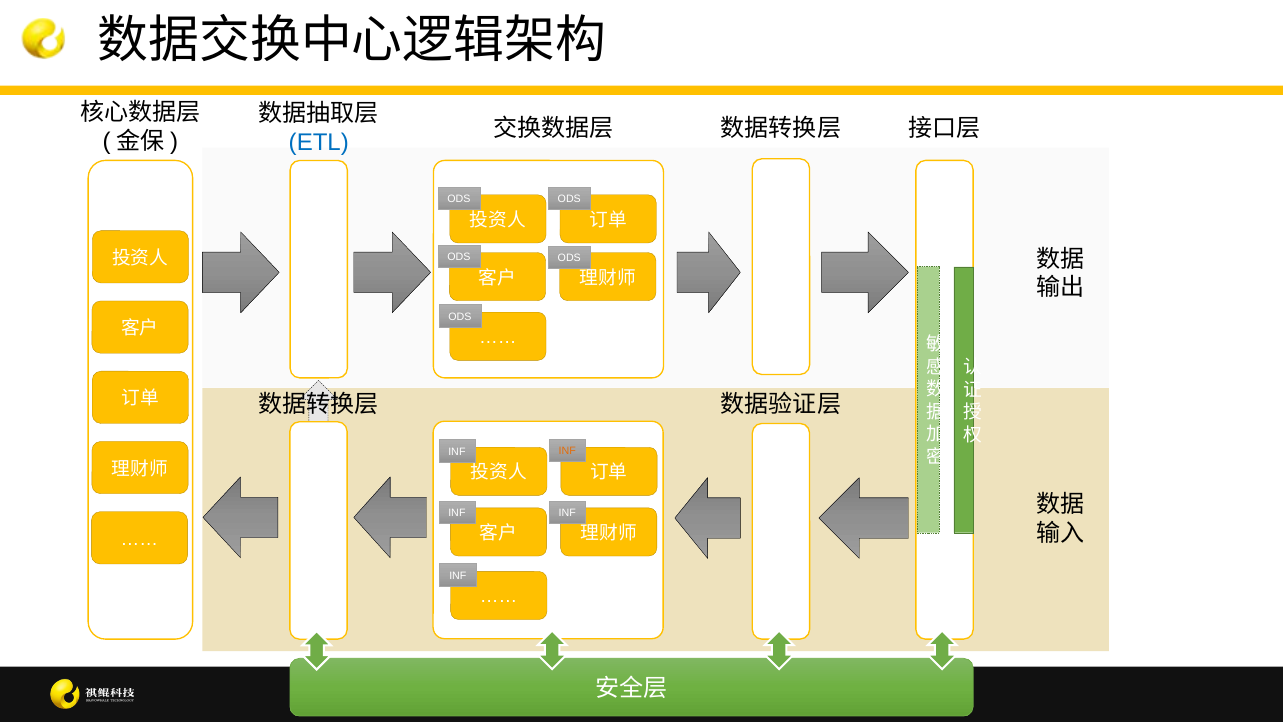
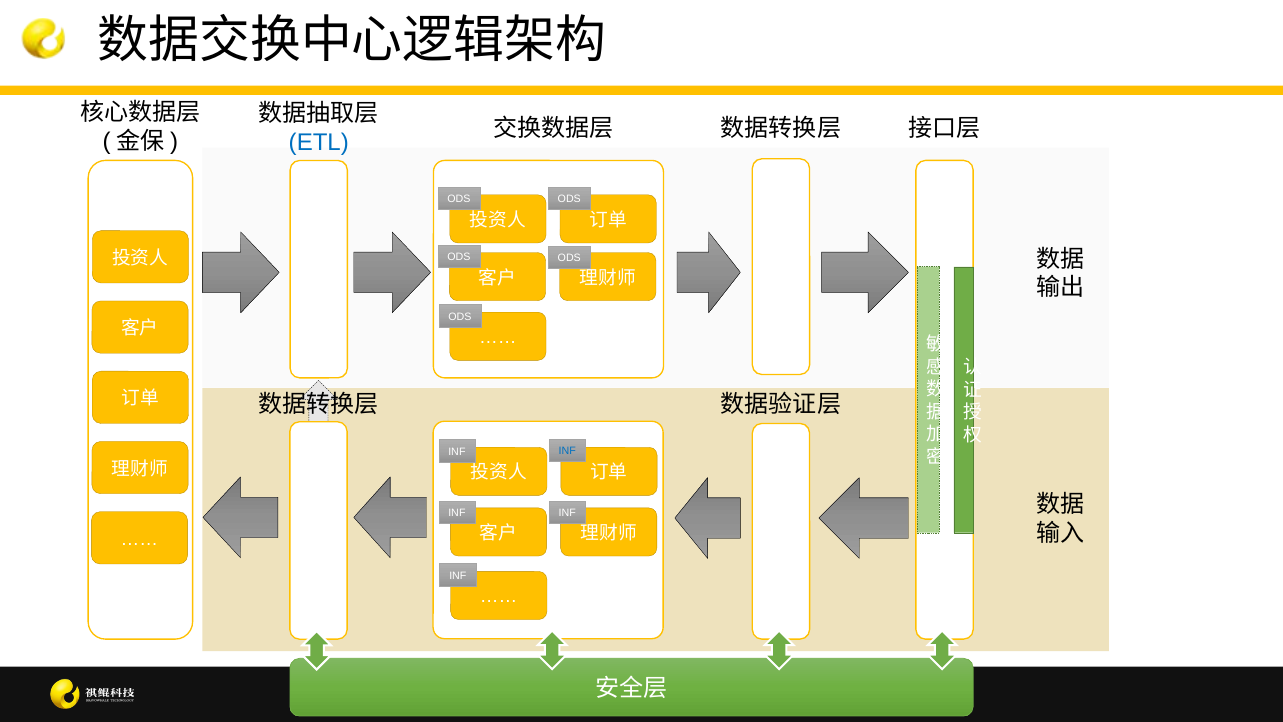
INF colour: orange -> blue (567, 451)
